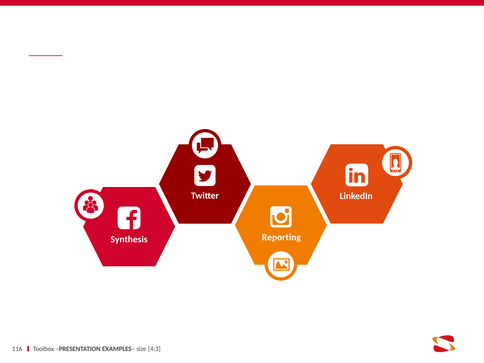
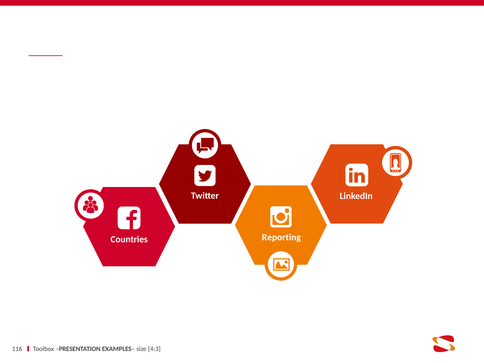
Synthesis: Synthesis -> Countries (129, 240)
